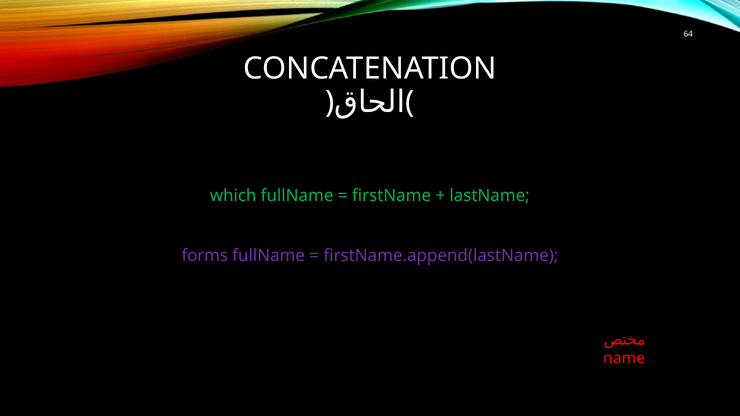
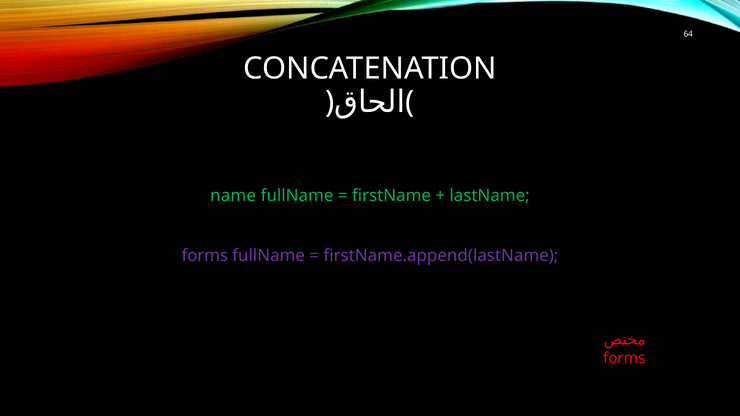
which: which -> name (233, 196)
name: name -> forms (624, 358)
